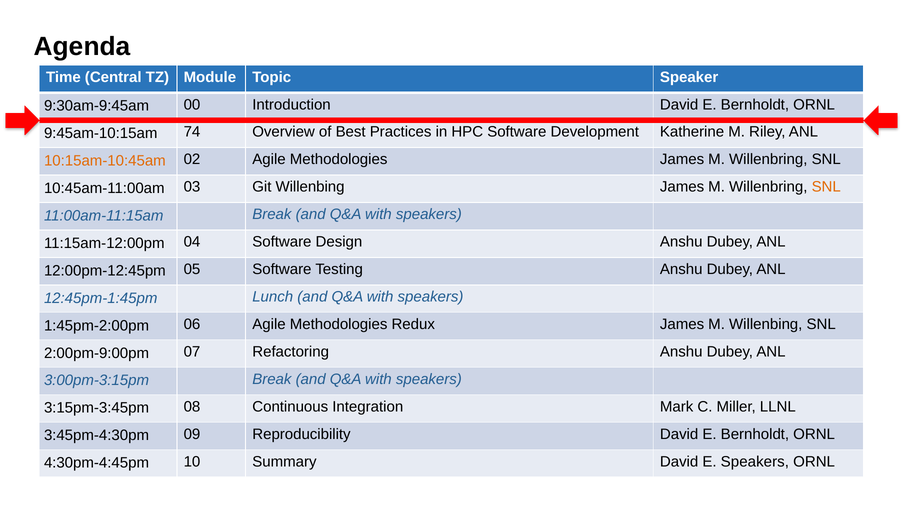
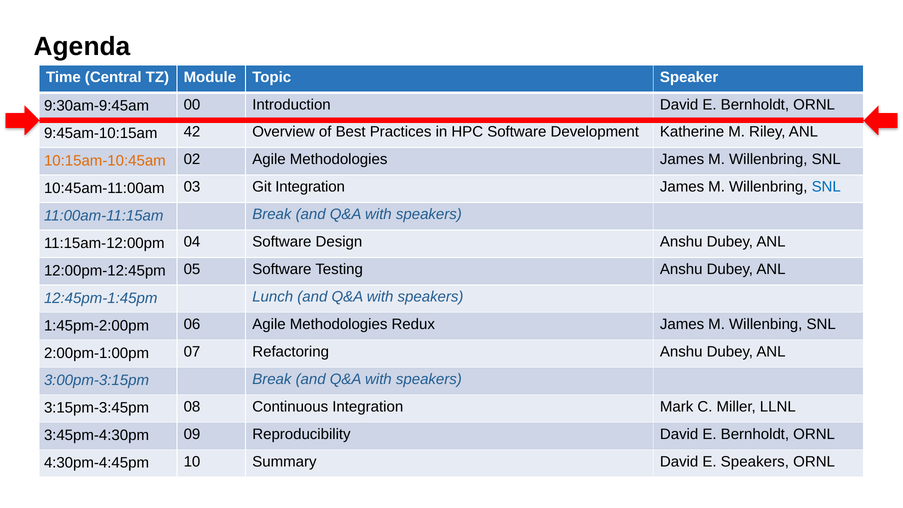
74: 74 -> 42 (192, 132)
Git Willenbing: Willenbing -> Integration (310, 187)
SNL colour: orange -> blue (826, 187)
2:00pm-9:00pm: 2:00pm-9:00pm -> 2:00pm-1:00pm (97, 353)
